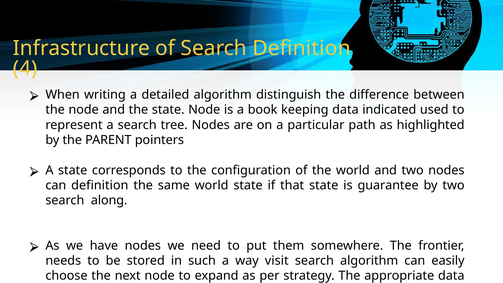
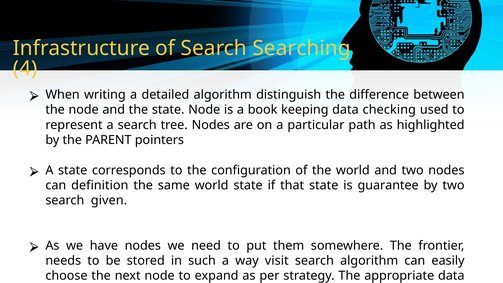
Search Definition: Definition -> Searching (302, 48)
indicated: indicated -> checking (389, 110)
along: along -> given (109, 200)
